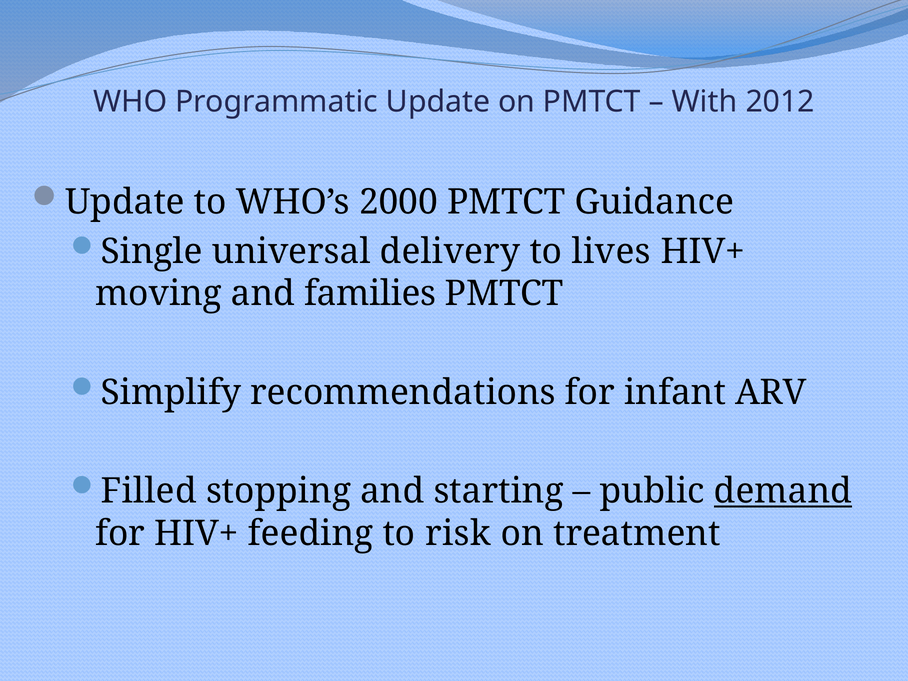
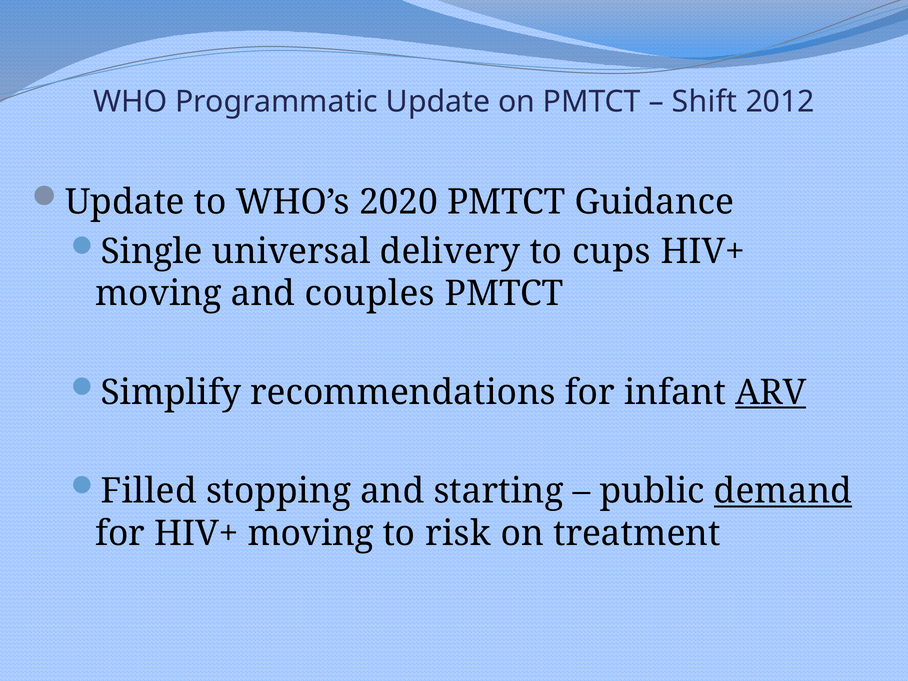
With: With -> Shift (705, 102)
2000: 2000 -> 2020 (398, 202)
lives: lives -> cups (611, 251)
families: families -> couples (370, 294)
ARV underline: none -> present (771, 392)
for HIV+ feeding: feeding -> moving (311, 534)
